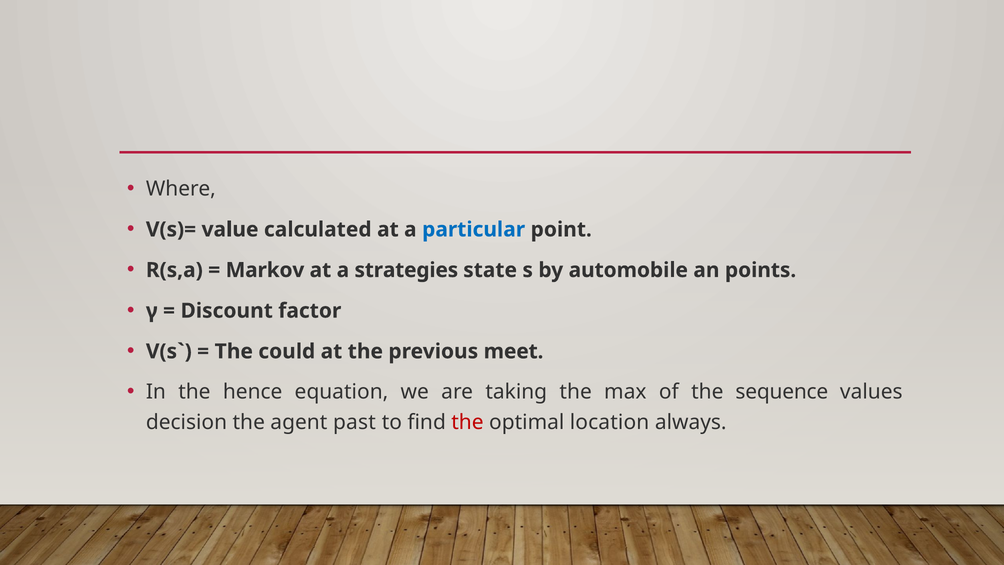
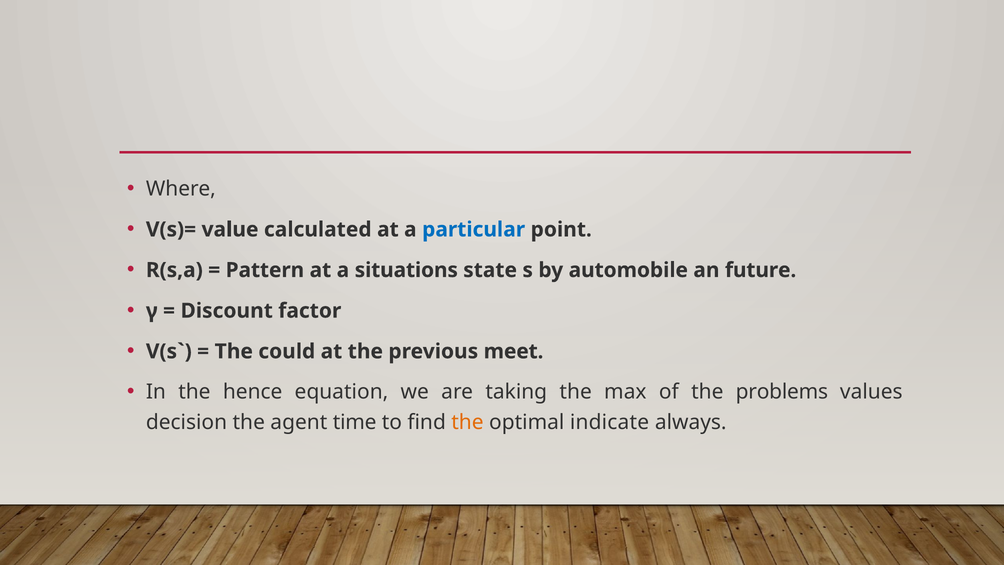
Markov: Markov -> Pattern (265, 270)
strategies: strategies -> situations (406, 270)
points: points -> future (761, 270)
sequence: sequence -> problems (782, 392)
past: past -> time (355, 422)
the colour: red -> orange (467, 422)
location: location -> indicate (610, 422)
